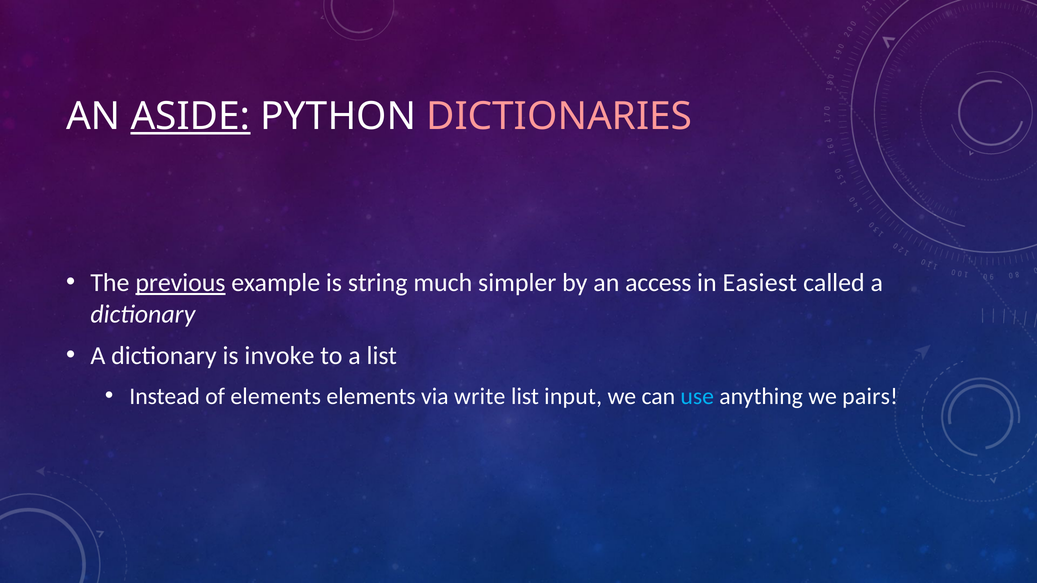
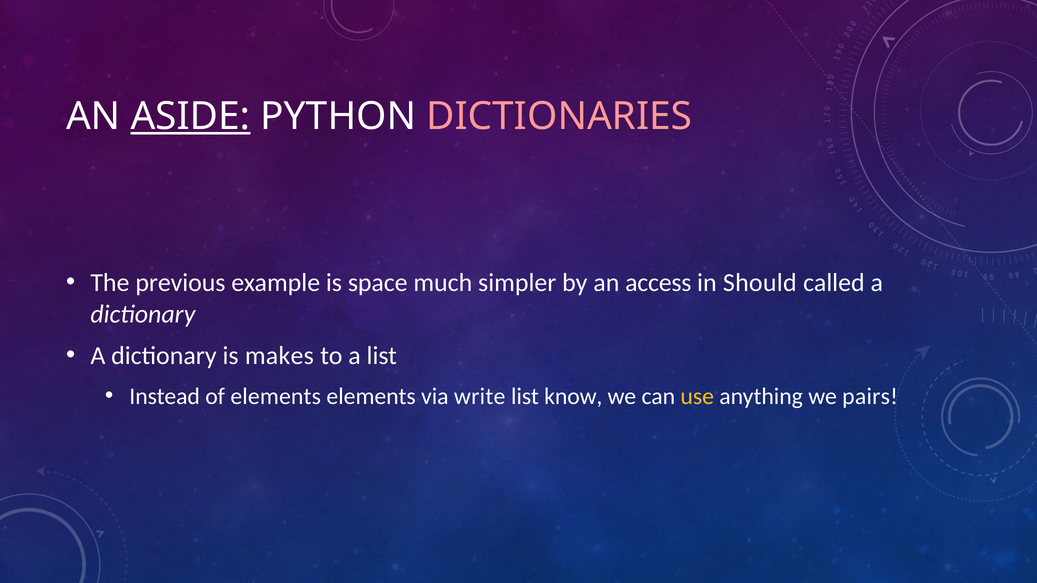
previous underline: present -> none (180, 283)
string: string -> space (378, 283)
Easiest: Easiest -> Should (760, 283)
invoke: invoke -> makes (279, 356)
input: input -> know (573, 396)
use colour: light blue -> yellow (697, 396)
